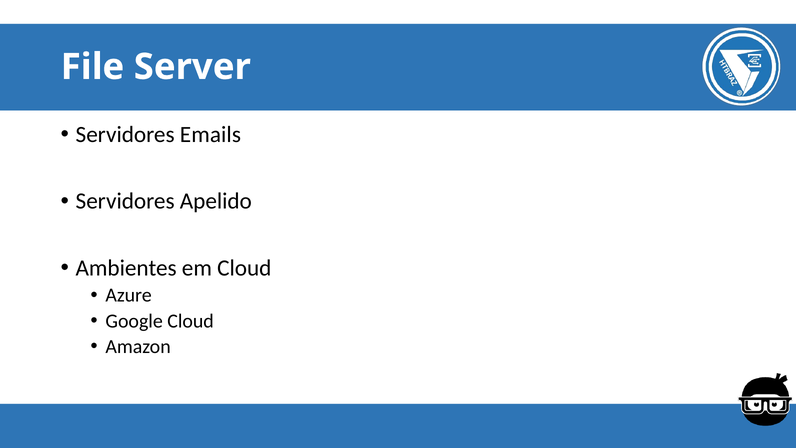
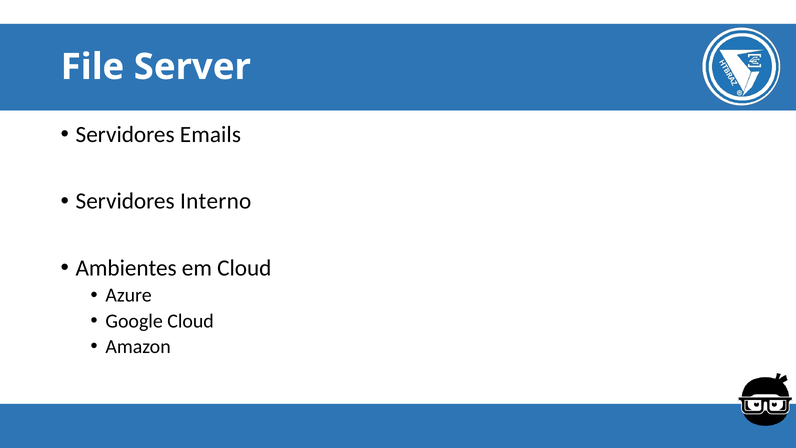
Apelido: Apelido -> Interno (216, 201)
